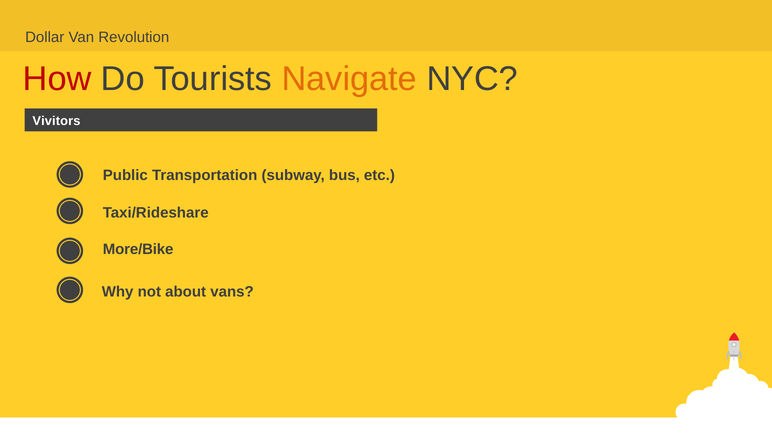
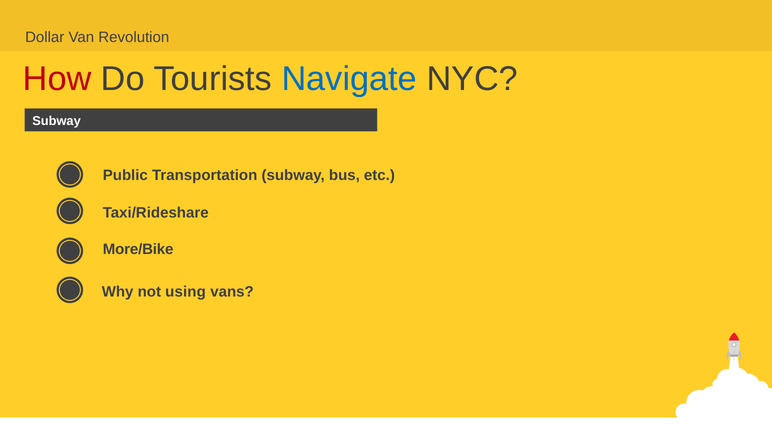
Navigate colour: orange -> blue (349, 79)
Vivitors: Vivitors -> Subway (57, 121)
about: about -> using (186, 292)
